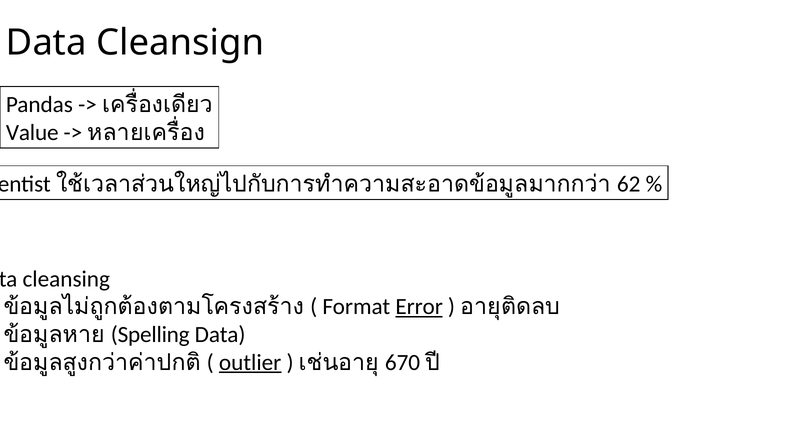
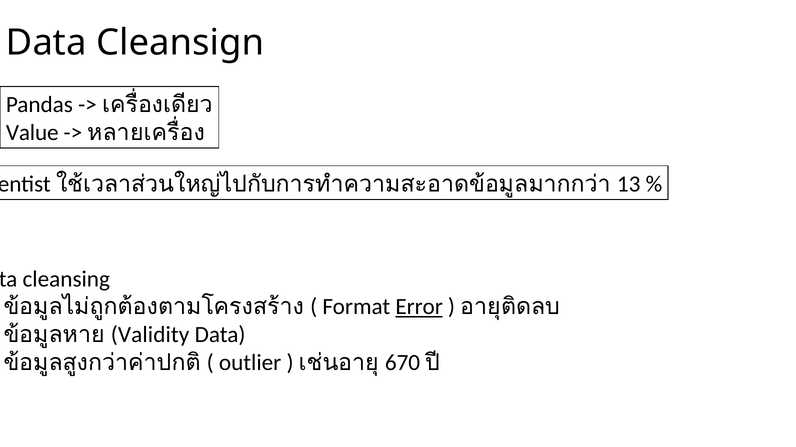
62: 62 -> 13 (629, 184)
Spelling: Spelling -> Validity (150, 335)
outlier underline: present -> none (250, 363)
